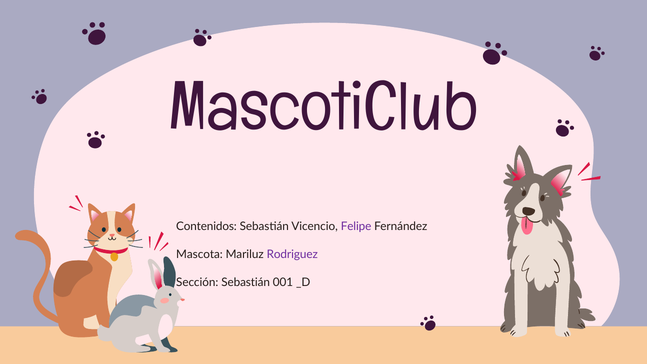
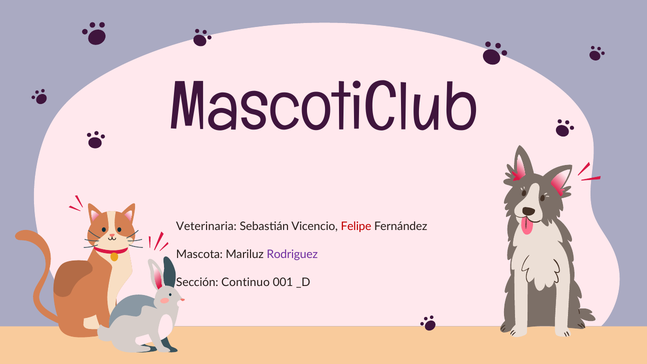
Contenidos: Contenidos -> Veterinaria (206, 226)
Felipe colour: purple -> red (356, 226)
Sebastián: Sebastián -> Continuo (246, 282)
